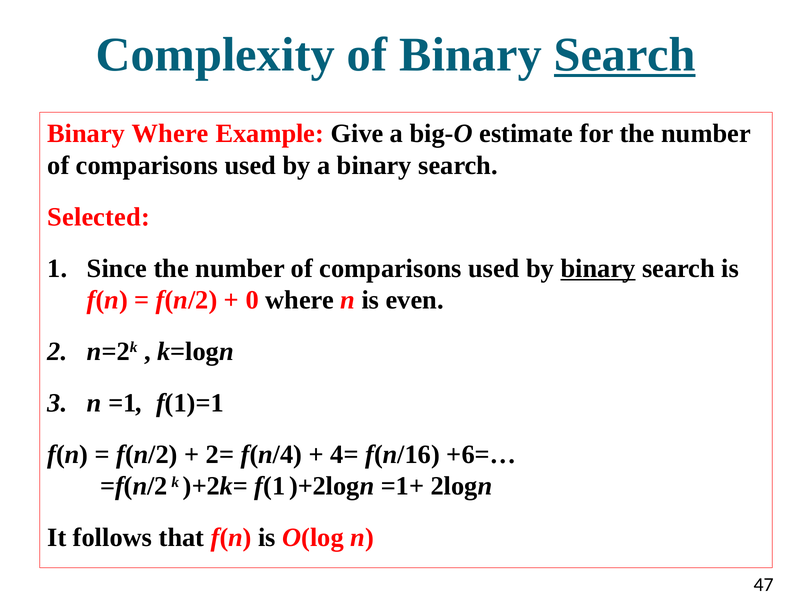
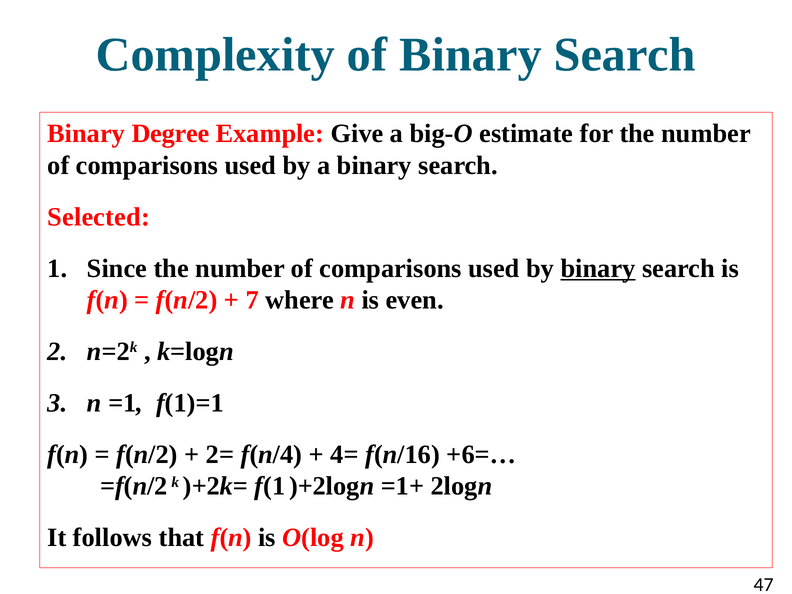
Search underline: present -> none (625, 55)
Binary Where: Where -> Degree (170, 134)
0: 0 -> 7 (252, 300)
